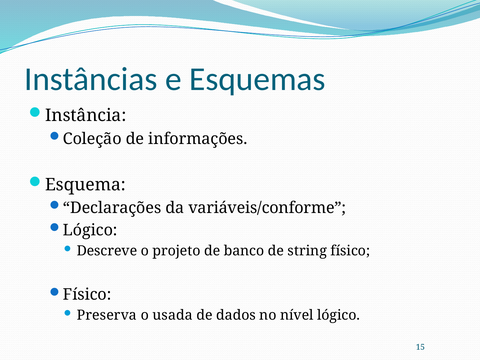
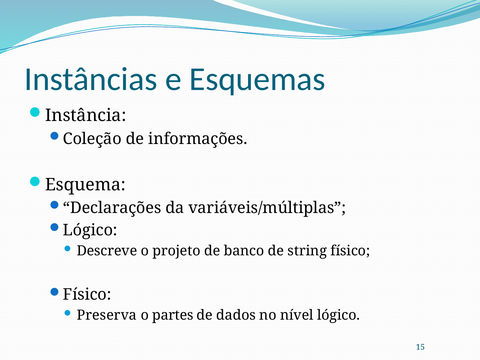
variáveis/conforme: variáveis/conforme -> variáveis/múltiplas (267, 208)
usada: usada -> partes (173, 315)
